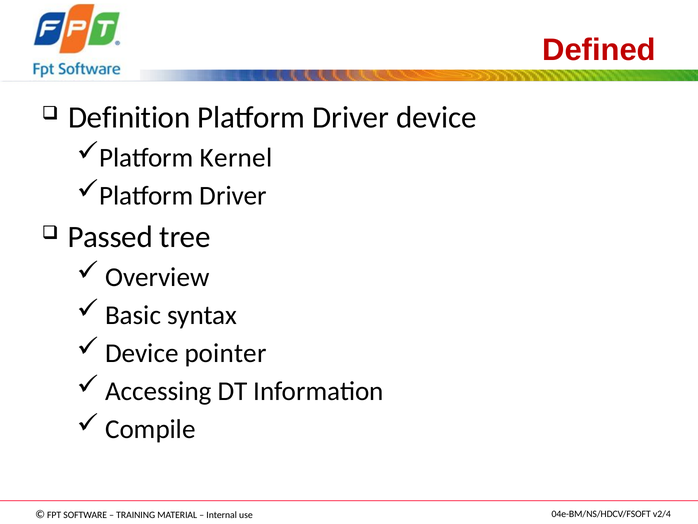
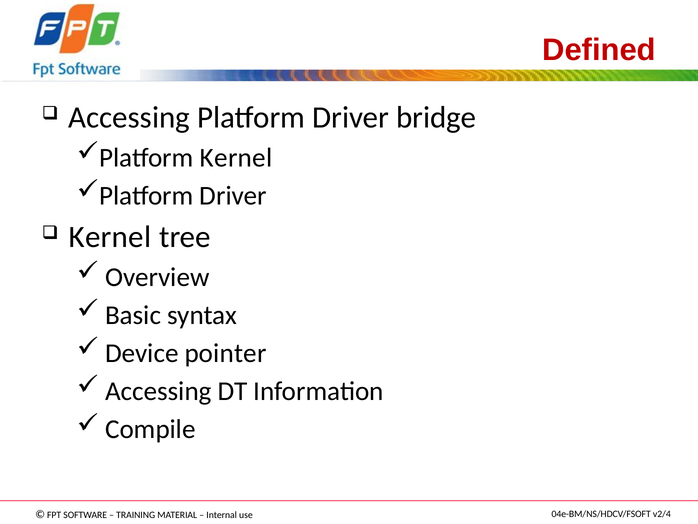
Definition: Definition -> Accessing (129, 117)
Driver device: device -> bridge (436, 117)
Passed: Passed -> Kernel (110, 237)
